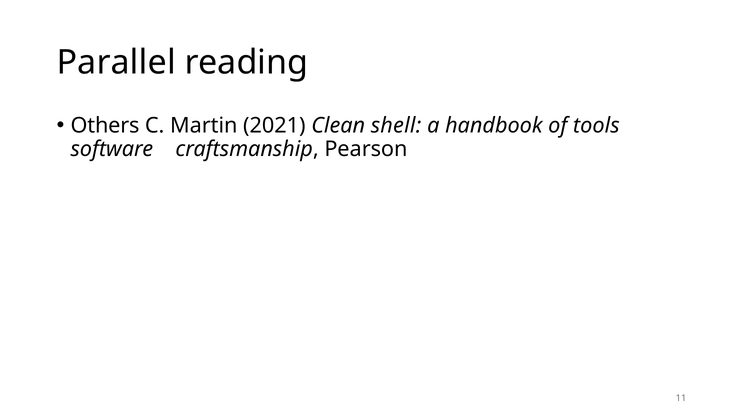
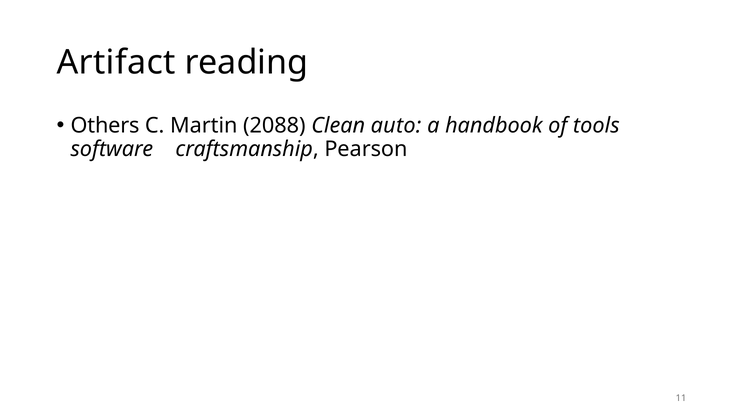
Parallel: Parallel -> Artifact (116, 62)
2021: 2021 -> 2088 (274, 126)
shell: shell -> auto (396, 126)
